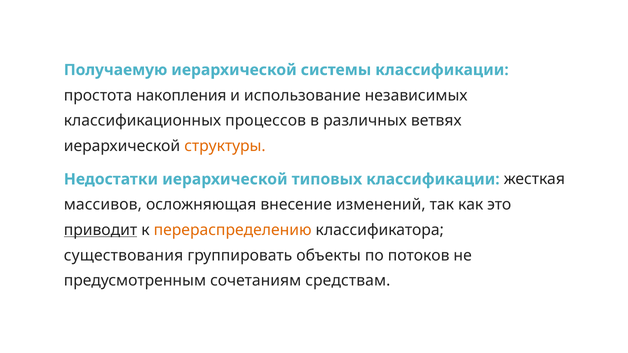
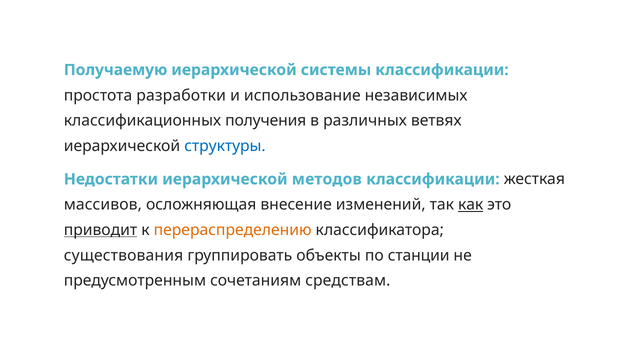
накопления: накопления -> разработки (181, 95)
процессов: процессов -> получения (266, 121)
структуры colour: orange -> blue (225, 146)
типовых: типовых -> методов (327, 179)
как underline: none -> present (471, 205)
потоков: потоков -> станции (419, 256)
